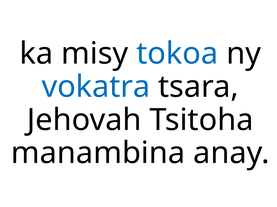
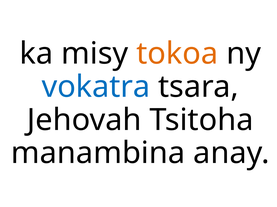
tokoa colour: blue -> orange (177, 54)
